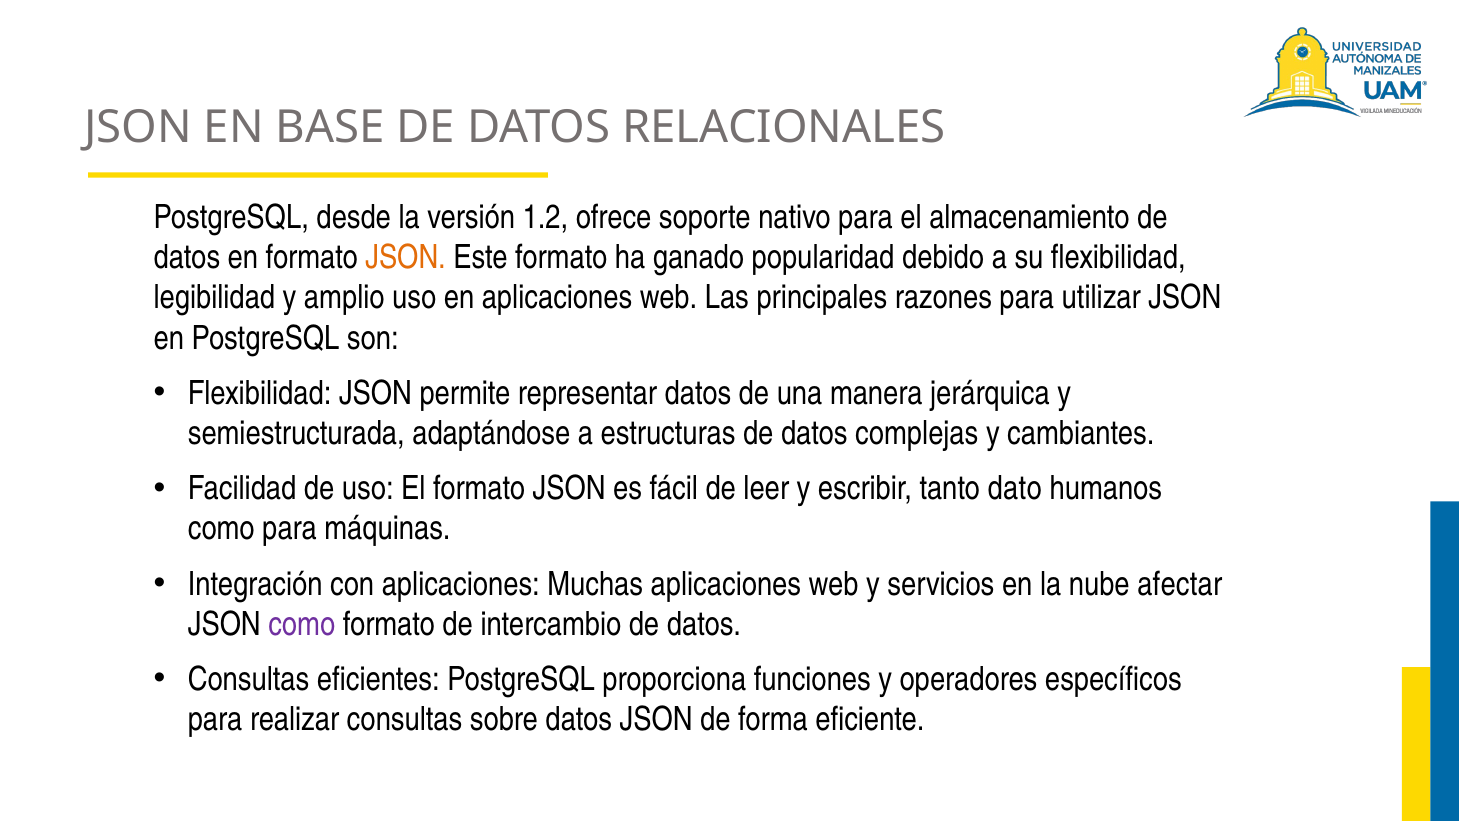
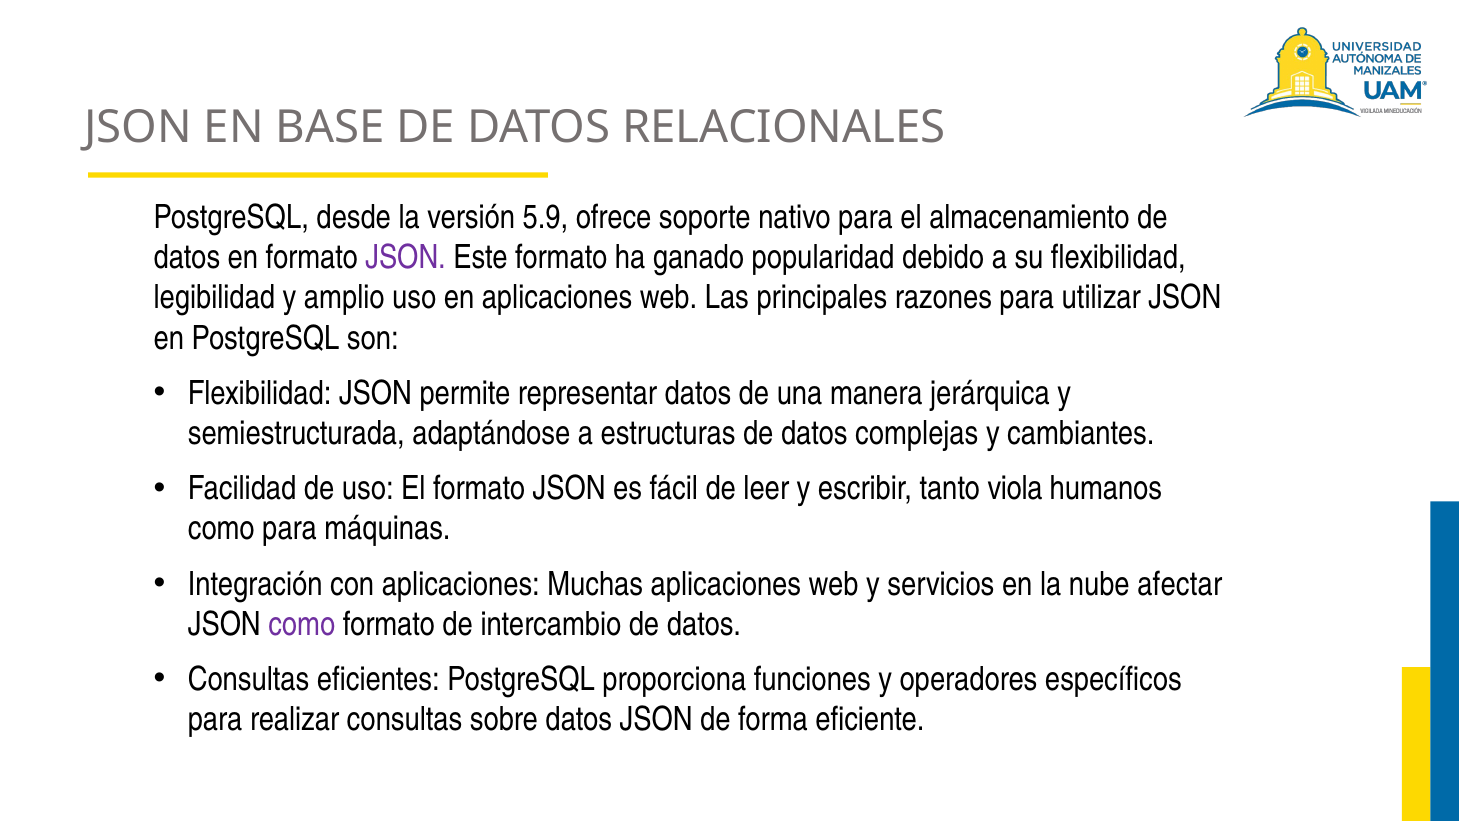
1.2: 1.2 -> 5.9 (545, 218)
JSON colour: orange -> purple (406, 258)
dato: dato -> viola (1015, 489)
